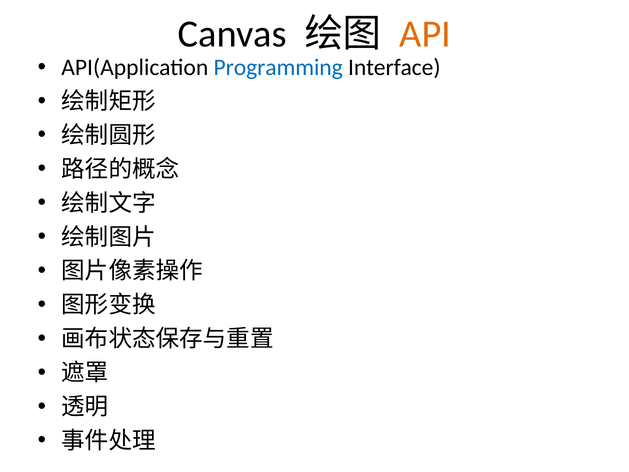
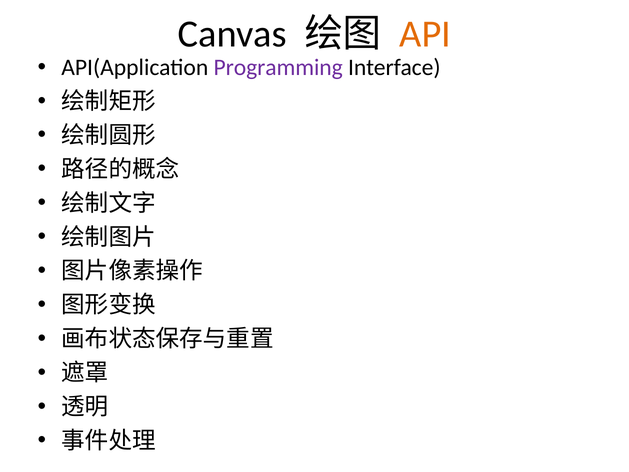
Programming colour: blue -> purple (278, 67)
